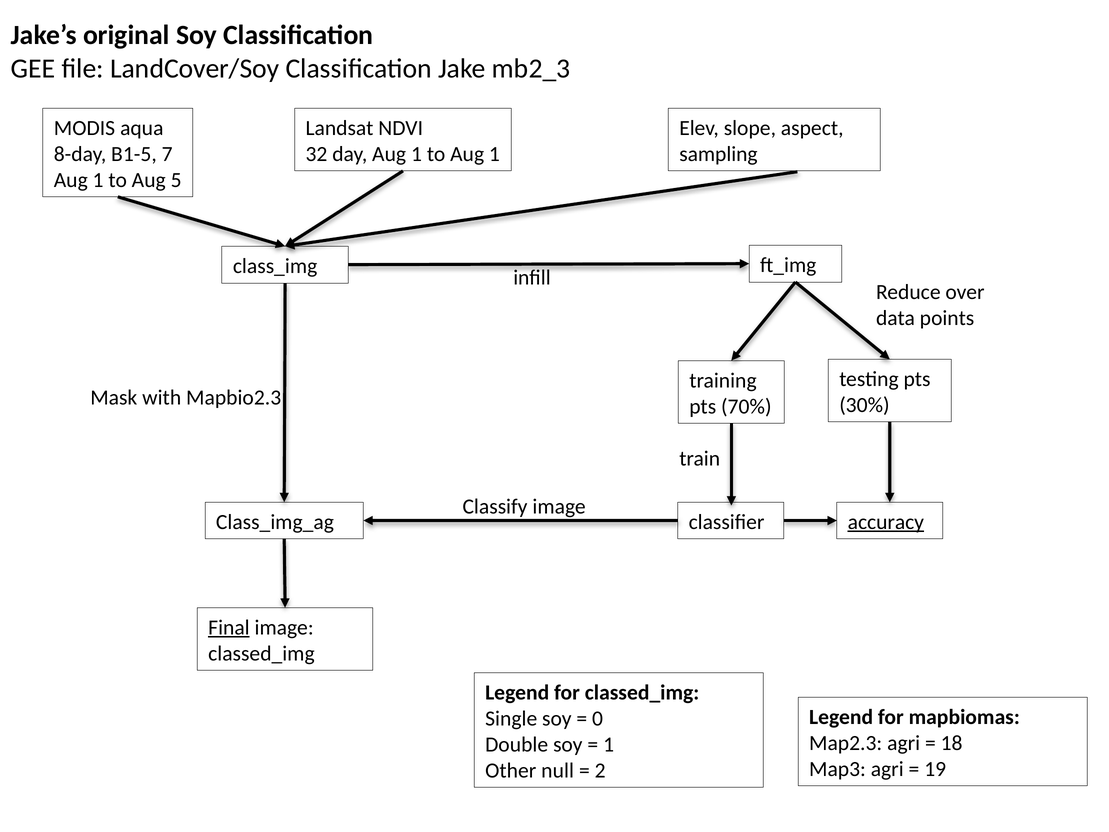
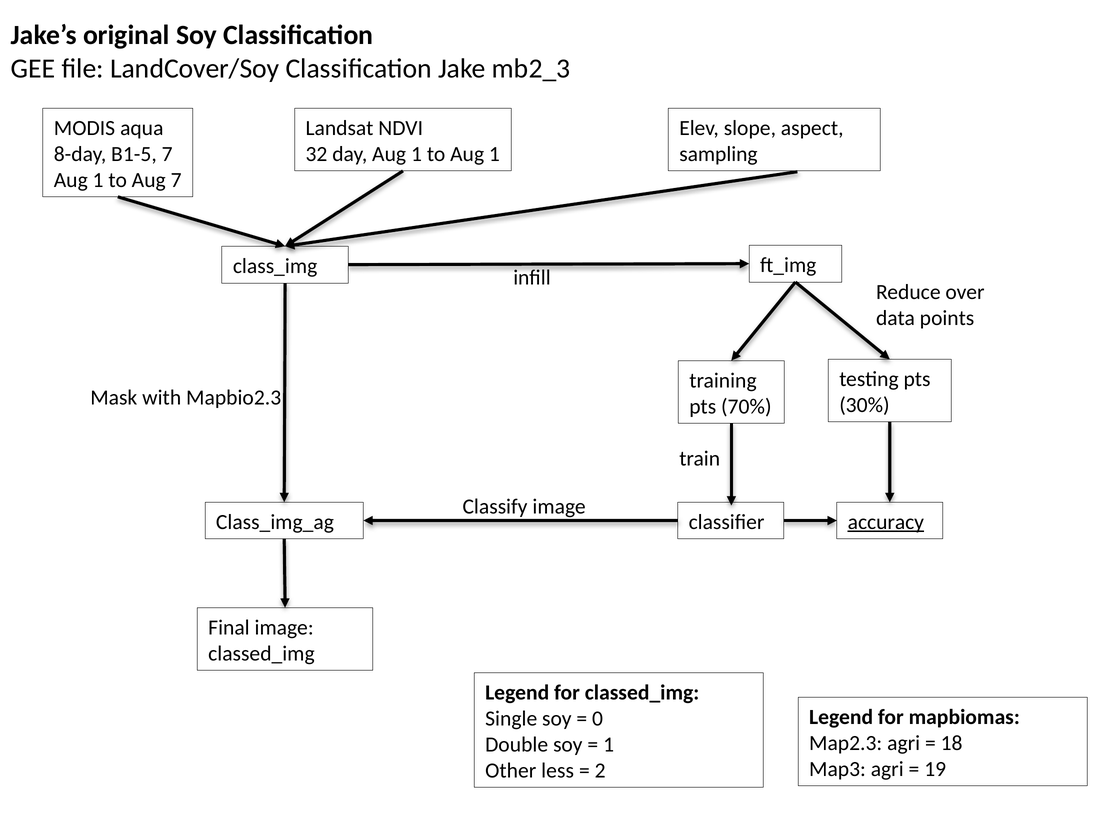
Aug 5: 5 -> 7 (176, 180)
Final underline: present -> none (229, 627)
null: null -> less (558, 770)
